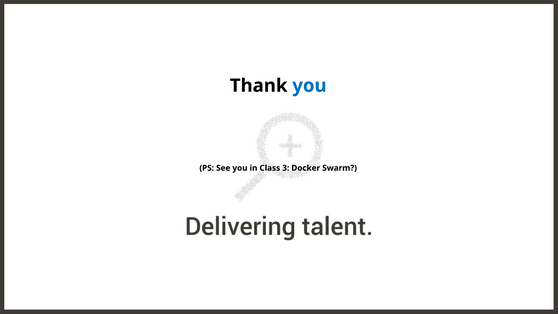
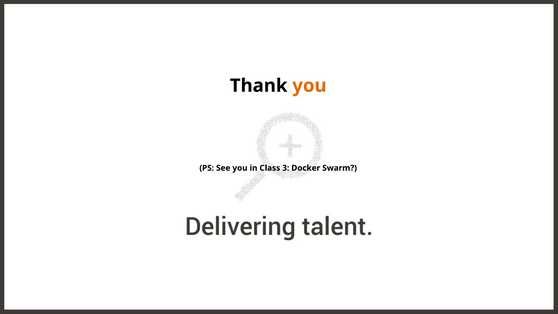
you colour: blue -> orange (309, 86)
